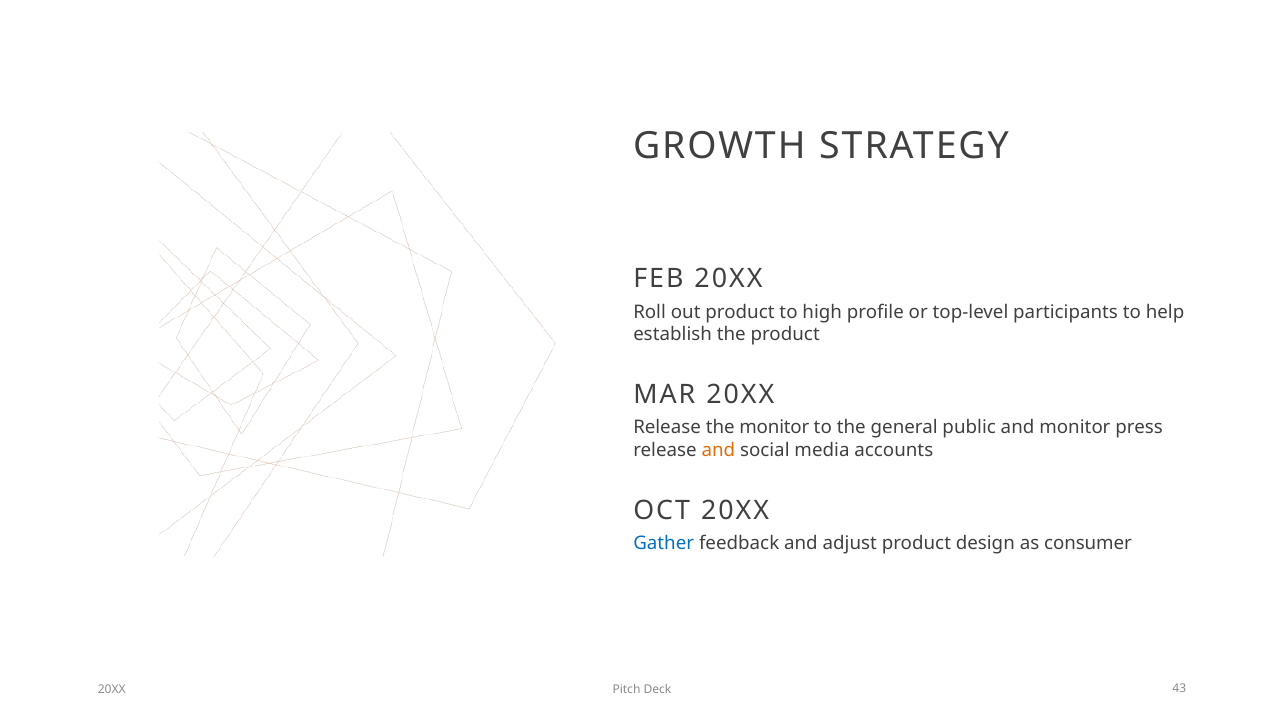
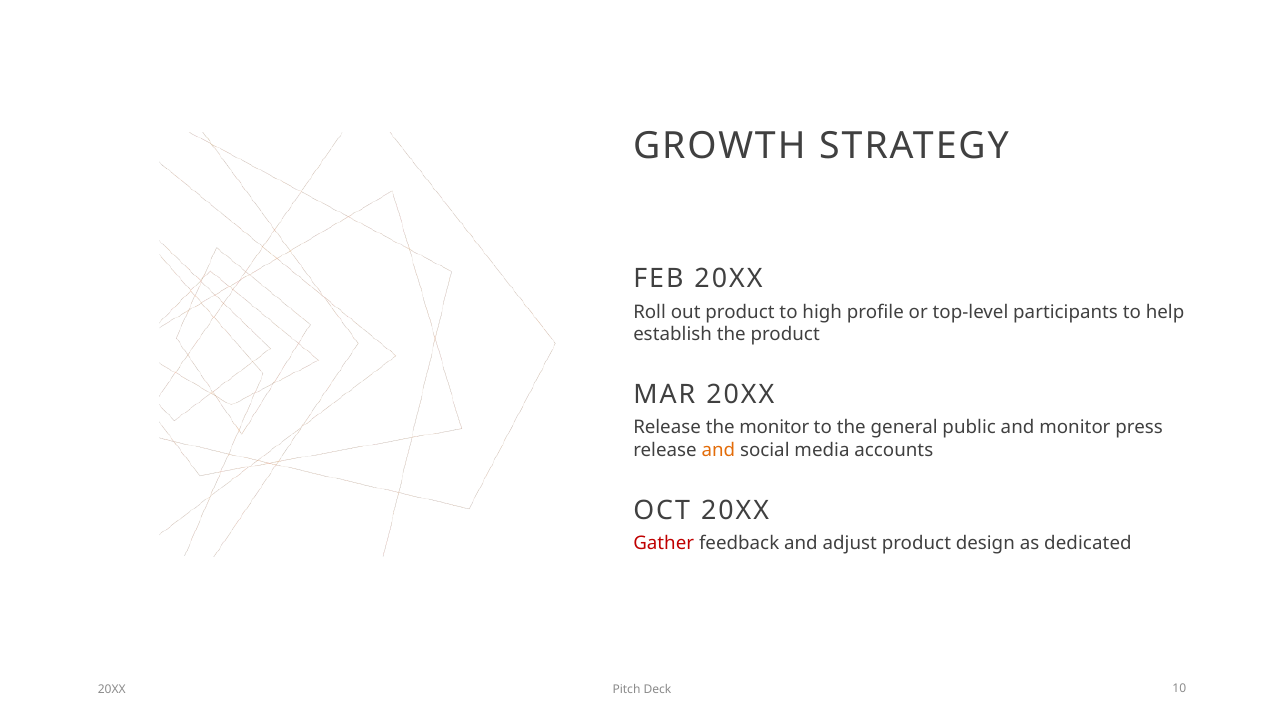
Gather colour: blue -> red (664, 544)
consumer: consumer -> dedicated (1088, 544)
43: 43 -> 10 (1179, 689)
